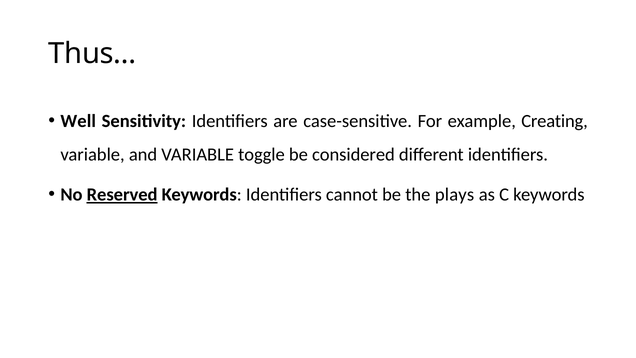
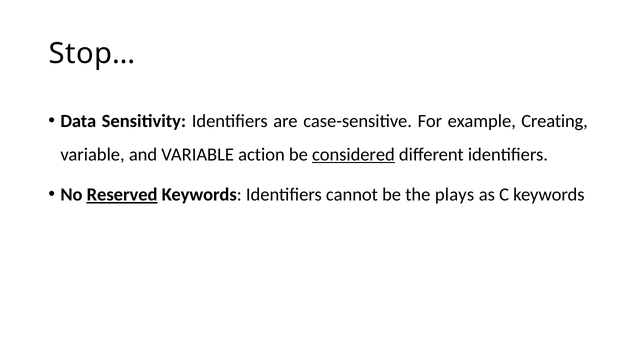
Thus…: Thus… -> Stop… (92, 53)
Well: Well -> Data (78, 121)
toggle: toggle -> action (261, 155)
considered underline: none -> present (353, 155)
